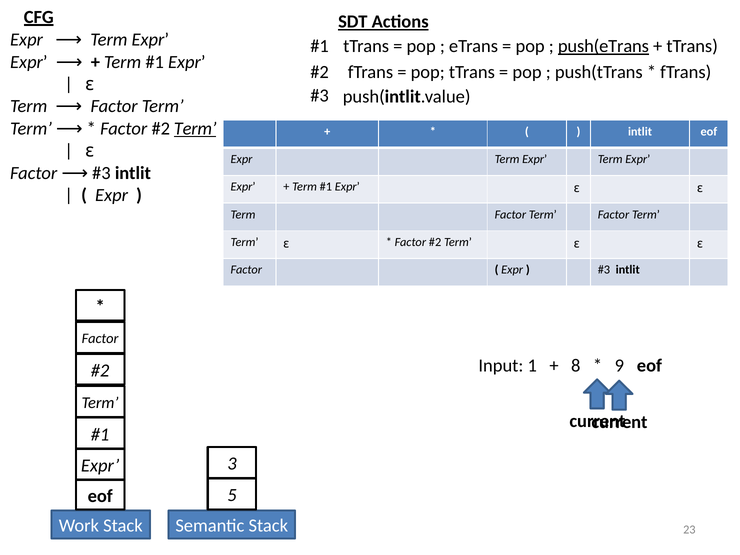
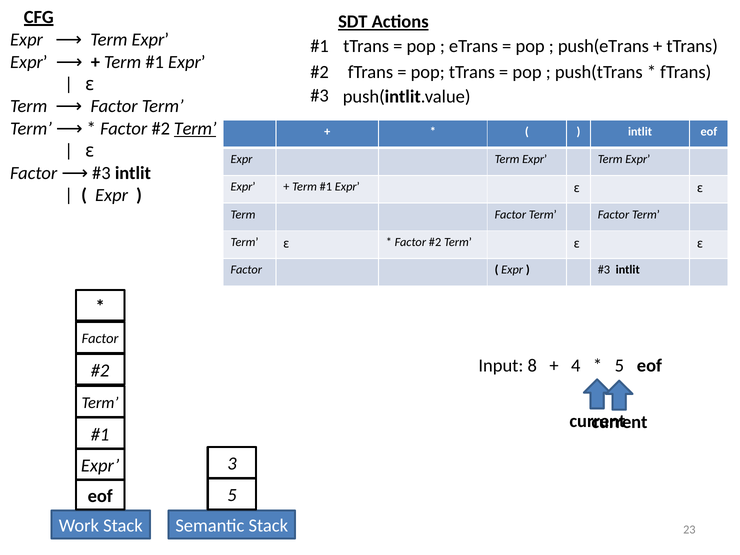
push(eTrans underline: present -> none (603, 46)
1: 1 -> 8 (532, 366)
8: 8 -> 4 (576, 366)
9: 9 -> 5 (619, 366)
